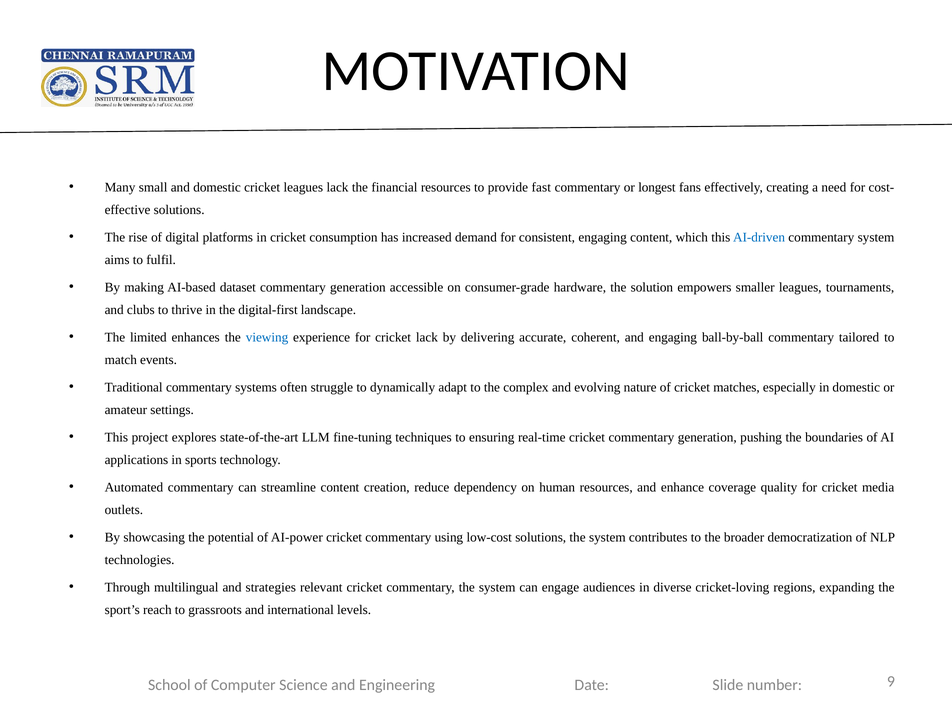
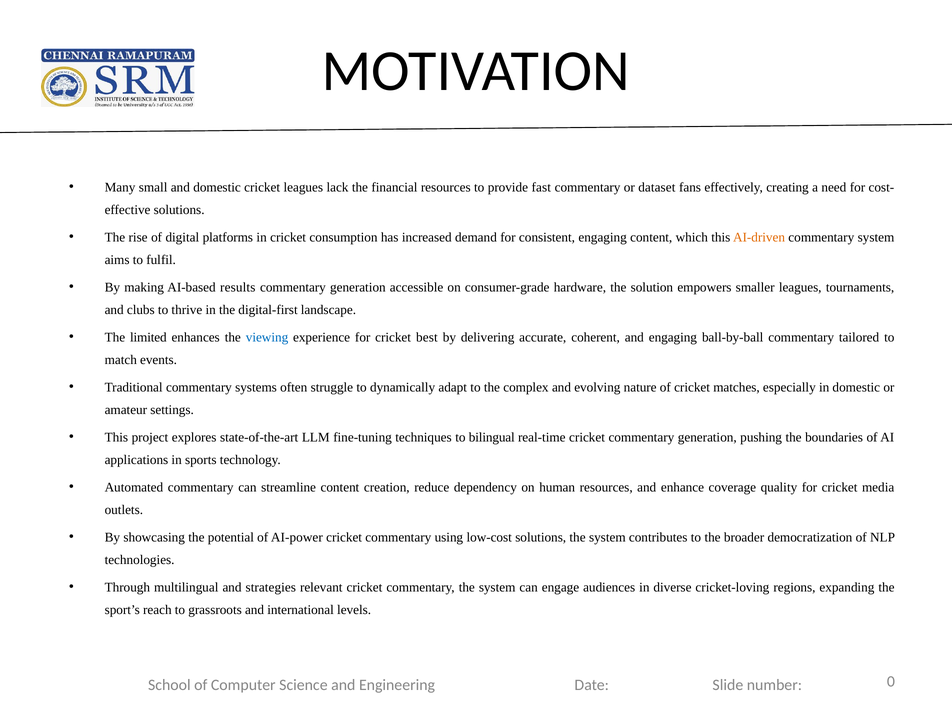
longest: longest -> dataset (657, 187)
AI-driven colour: blue -> orange (759, 237)
dataset: dataset -> results (238, 287)
cricket lack: lack -> best (427, 337)
ensuring: ensuring -> bilingual (492, 437)
9: 9 -> 0 (891, 682)
